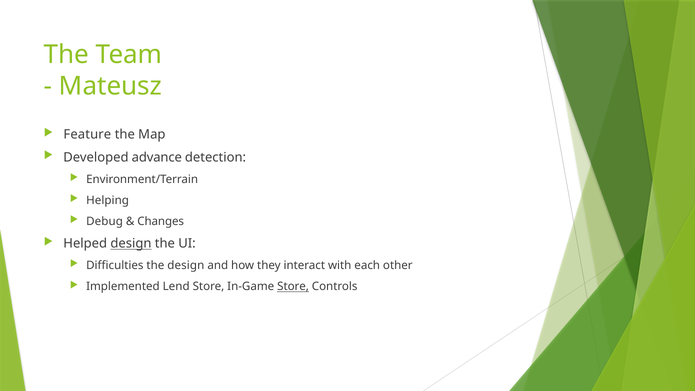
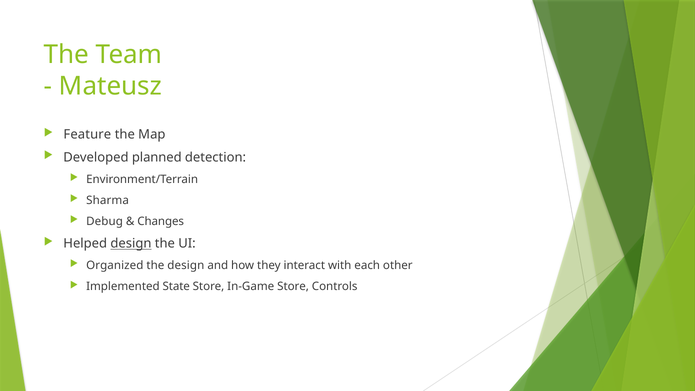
advance: advance -> planned (157, 157)
Helping: Helping -> Sharma (108, 200)
Difficulties: Difficulties -> Organized (115, 266)
Lend: Lend -> State (176, 287)
Store underline: present -> none (293, 287)
